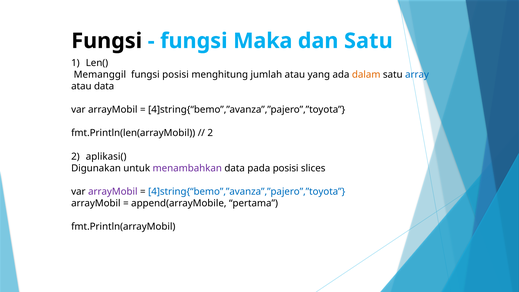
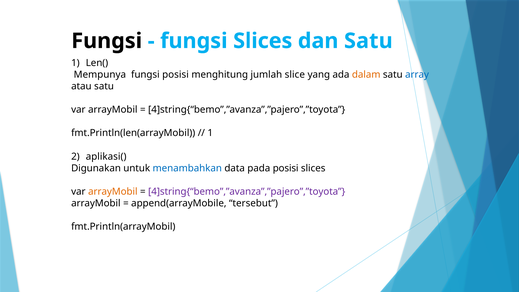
fungsi Maka: Maka -> Slices (263, 41)
Memanggil: Memanggil -> Mempunya (100, 75)
jumlah atau: atau -> slice (295, 75)
atau data: data -> satu (104, 86)
2: 2 -> 1 (210, 133)
menambahkan colour: purple -> blue (187, 168)
arrayMobil colour: purple -> orange (113, 191)
4]string{“bemo”,”avanza”,”pajero”,”toyota colour: blue -> purple (247, 191)
pertama: pertama -> tersebut (253, 203)
